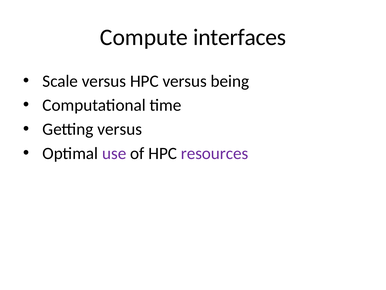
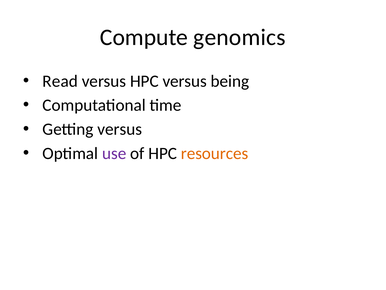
interfaces: interfaces -> genomics (239, 37)
Scale: Scale -> Read (60, 81)
resources colour: purple -> orange (215, 153)
